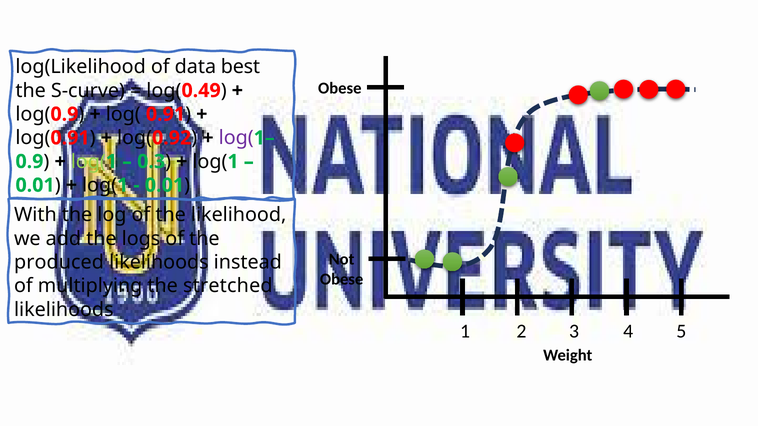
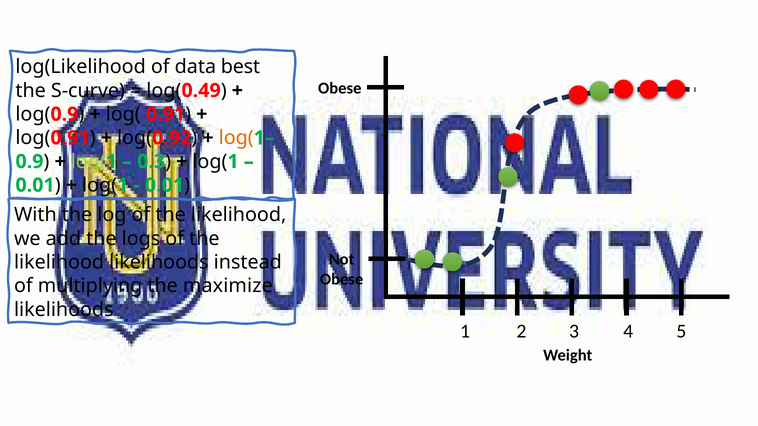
log( colour: purple -> orange (236, 138)
produced: produced -> likelihood (59, 263)
stretched: stretched -> maximize (228, 286)
